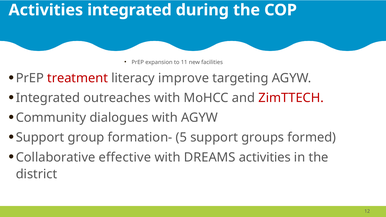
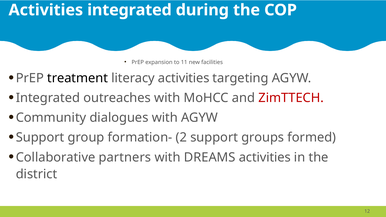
treatment colour: red -> black (78, 78)
literacy improve: improve -> activities (184, 78)
5: 5 -> 2 (181, 138)
effective: effective -> partners (125, 157)
